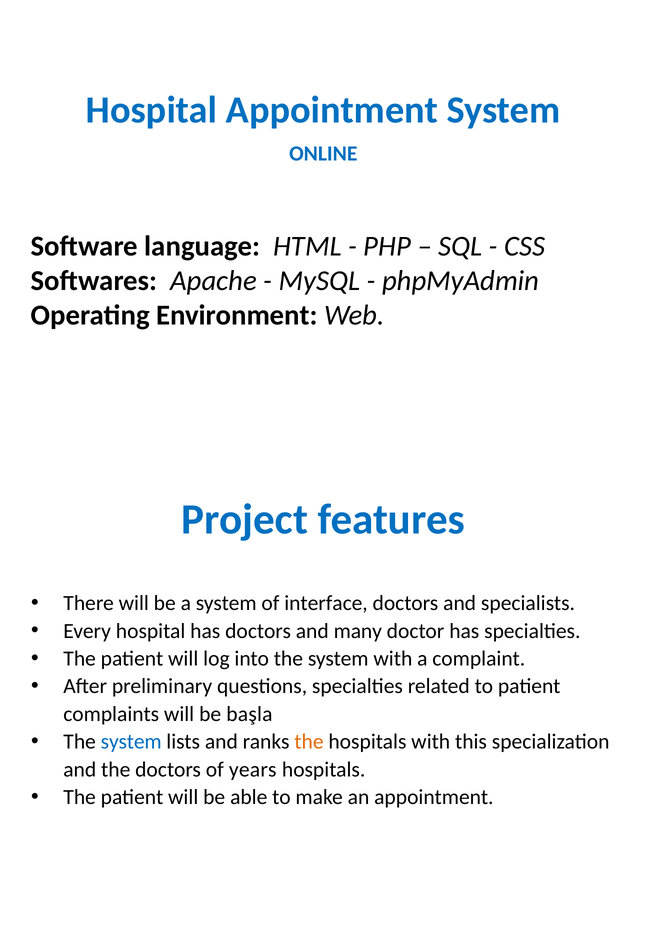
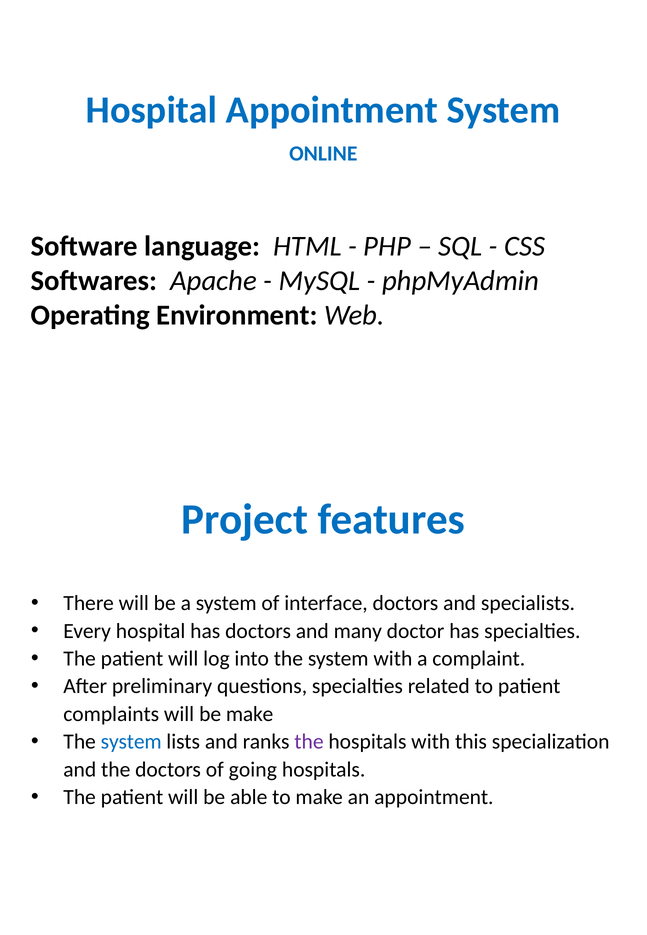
be başla: başla -> make (250, 714)
the colour: orange -> purple (309, 741)
years: years -> going (253, 769)
